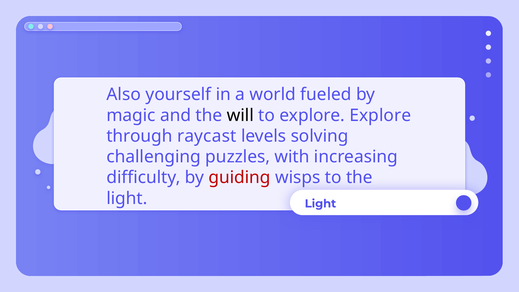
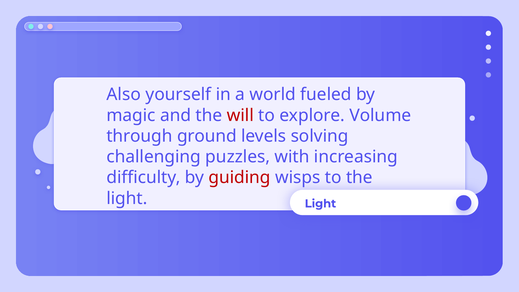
will colour: black -> red (240, 115)
explore Explore: Explore -> Volume (380, 115)
raycast: raycast -> ground (207, 136)
